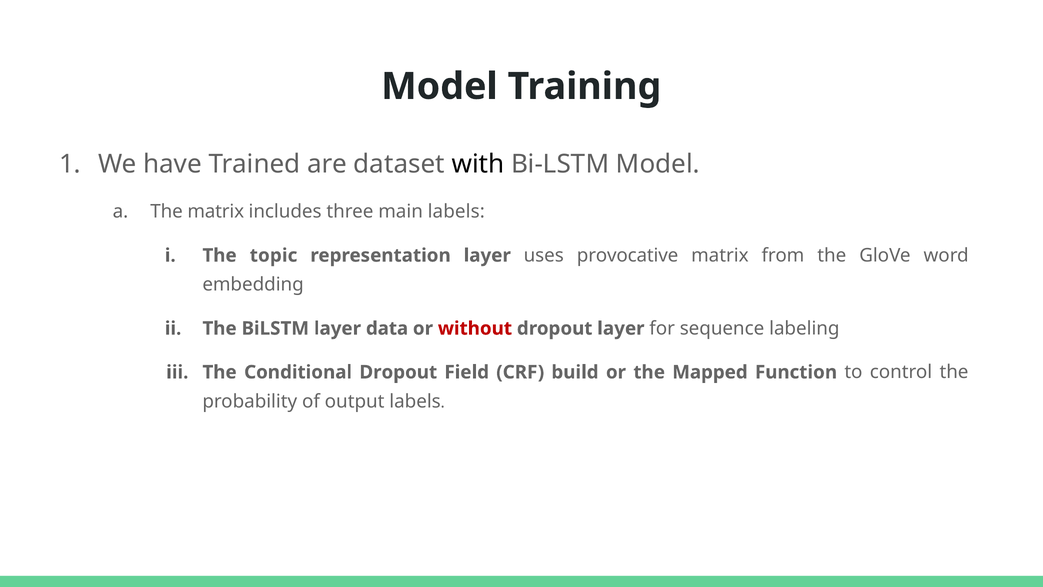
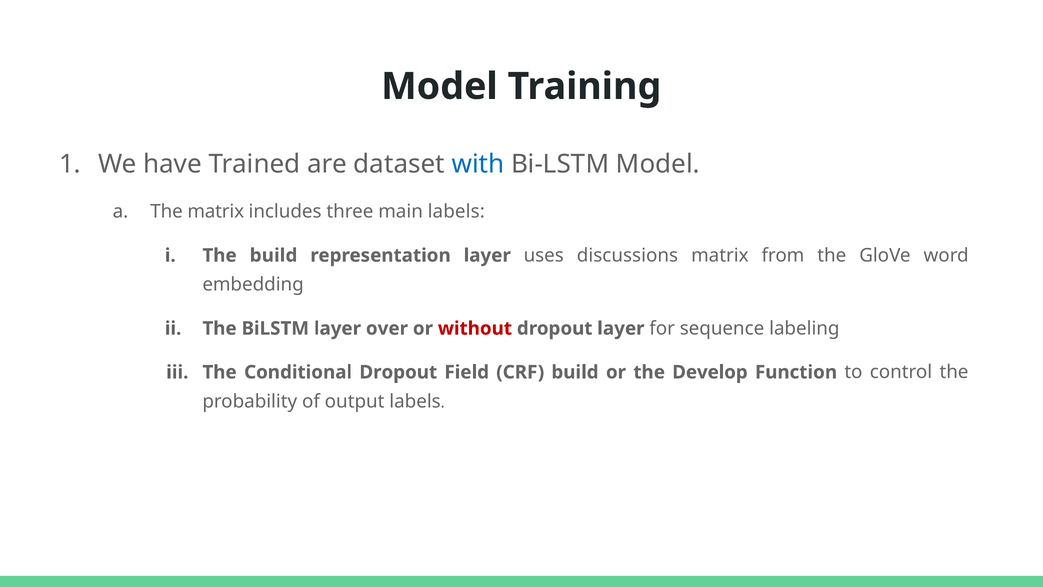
with colour: black -> blue (478, 164)
The topic: topic -> build (274, 255)
provocative: provocative -> discussions (627, 255)
data: data -> over (387, 328)
Mapped: Mapped -> Develop (710, 372)
